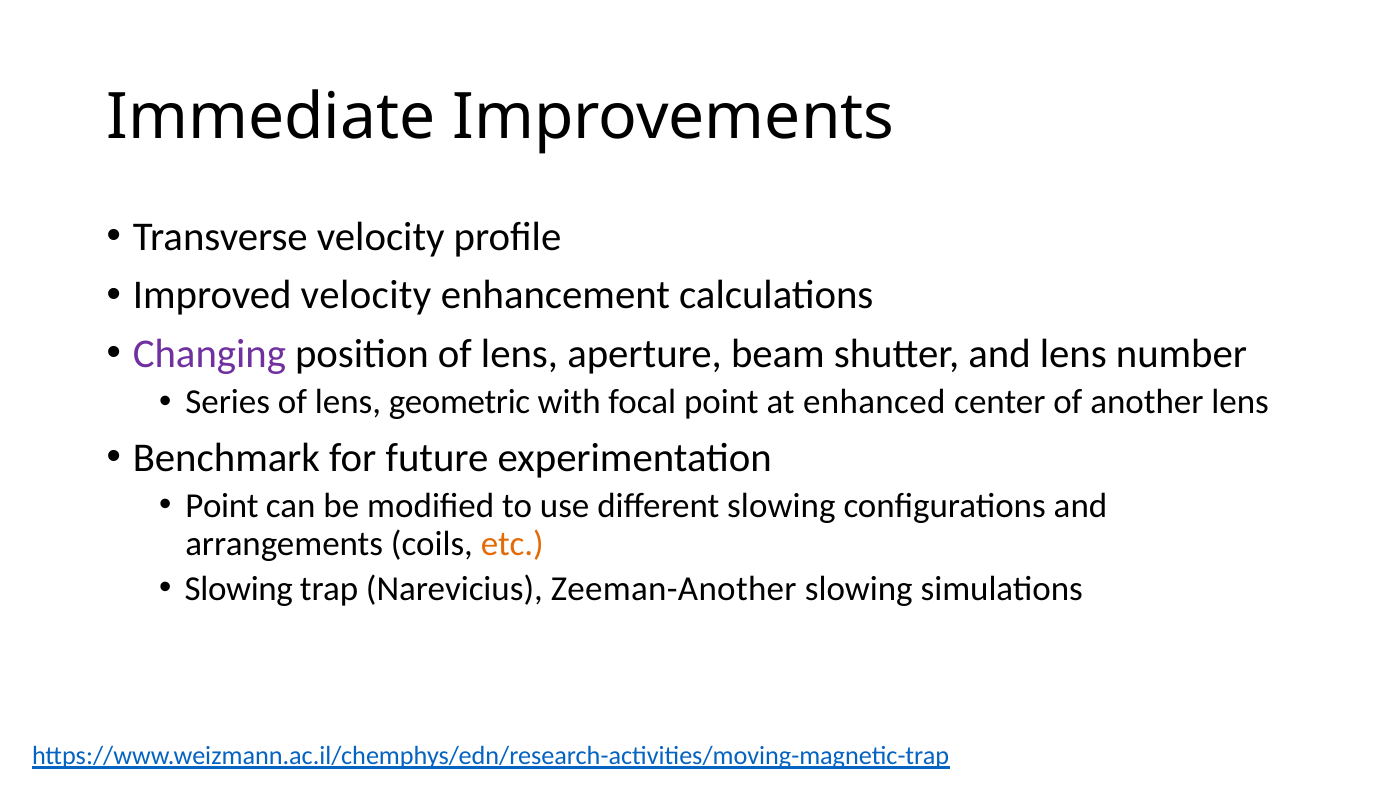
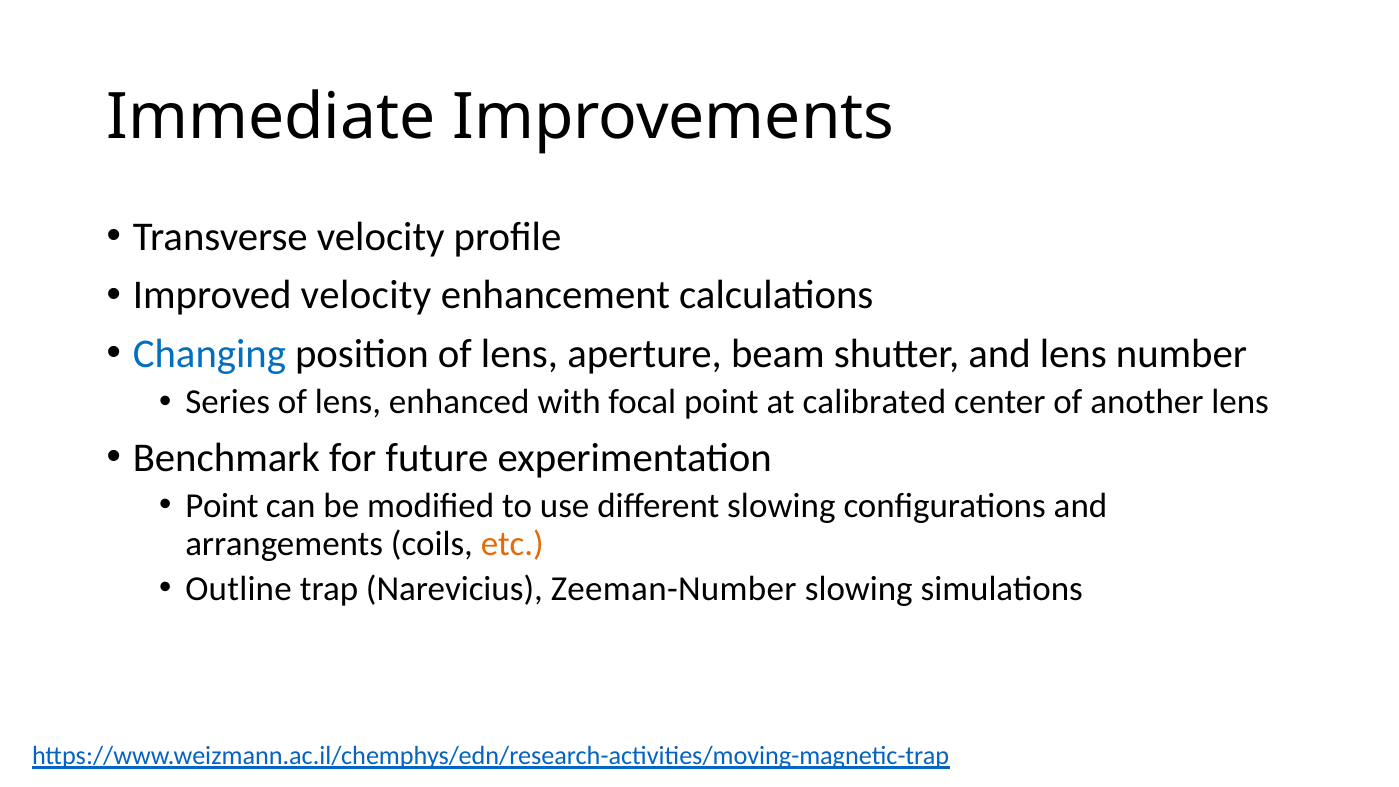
Changing colour: purple -> blue (209, 354)
geometric: geometric -> enhanced (459, 402)
enhanced: enhanced -> calibrated (874, 402)
Slowing: Slowing -> Outline (239, 589)
Zeeman-Another: Zeeman-Another -> Zeeman-Number (674, 589)
